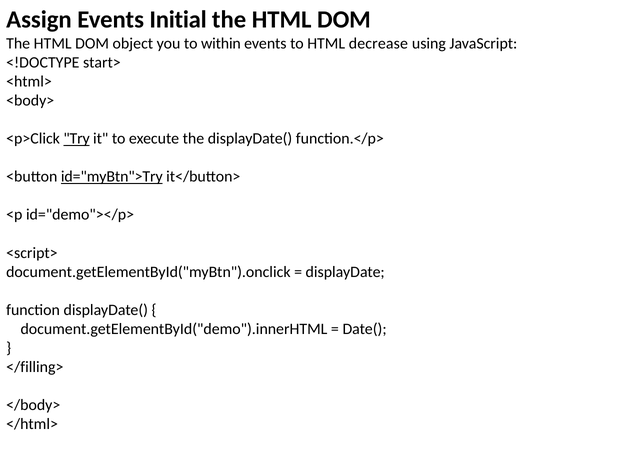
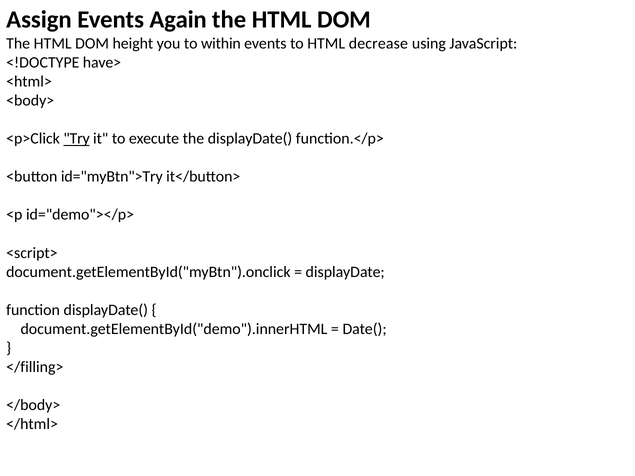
Initial: Initial -> Again (178, 20)
object: object -> height (133, 43)
start>: start> -> have> (102, 62)
id="myBtn">Try underline: present -> none (112, 177)
